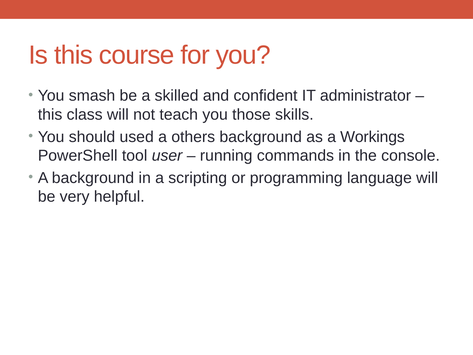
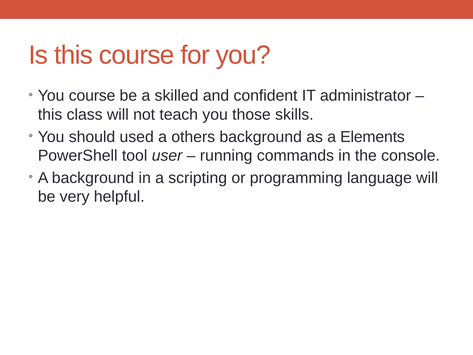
You smash: smash -> course (92, 96)
Workings: Workings -> Elements (372, 137)
